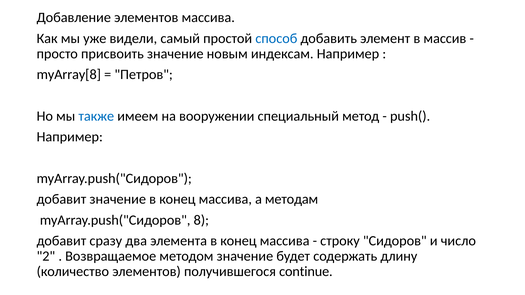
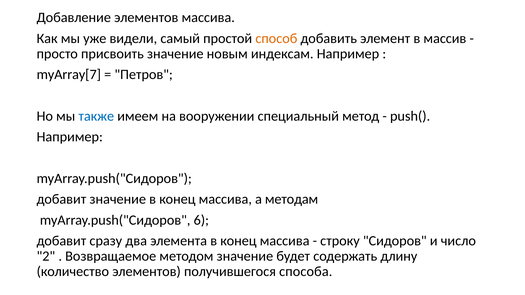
способ colour: blue -> orange (276, 38)
myArray[8: myArray[8 -> myArray[7 (69, 75)
8: 8 -> 6 (201, 220)
continue: continue -> способа (306, 272)
